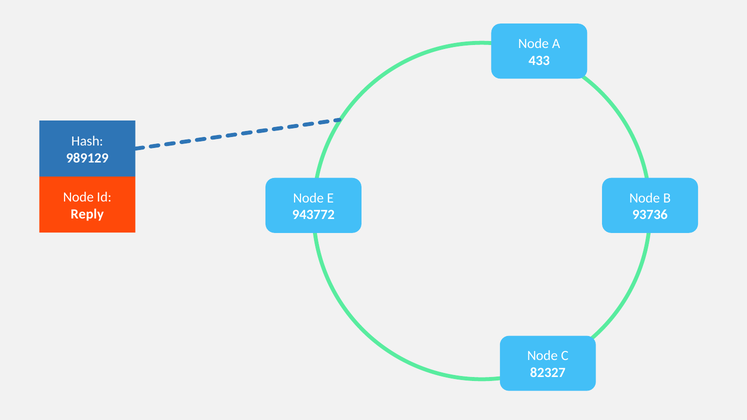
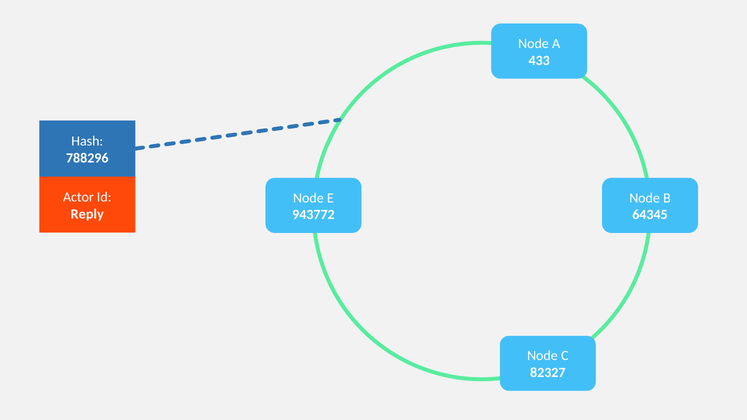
989129: 989129 -> 788296 (87, 158)
Node: Node -> Actor (78, 197)
93736: 93736 -> 64345 (650, 215)
